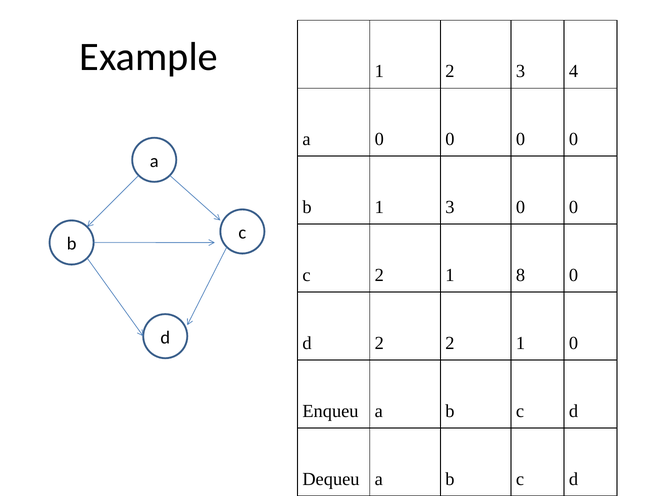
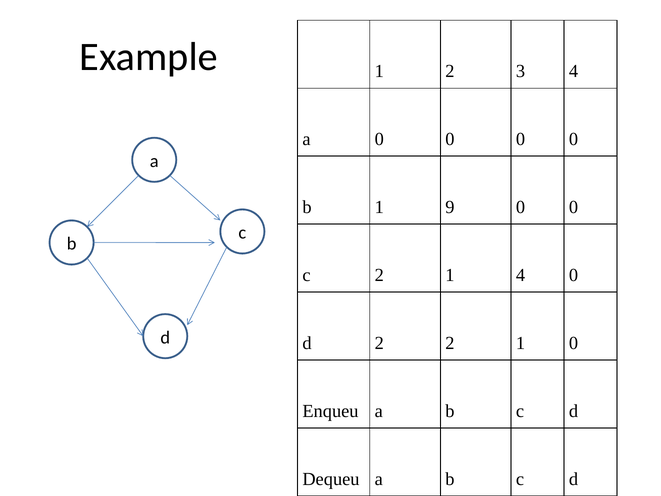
1 3: 3 -> 9 (450, 207)
1 8: 8 -> 4 (521, 275)
